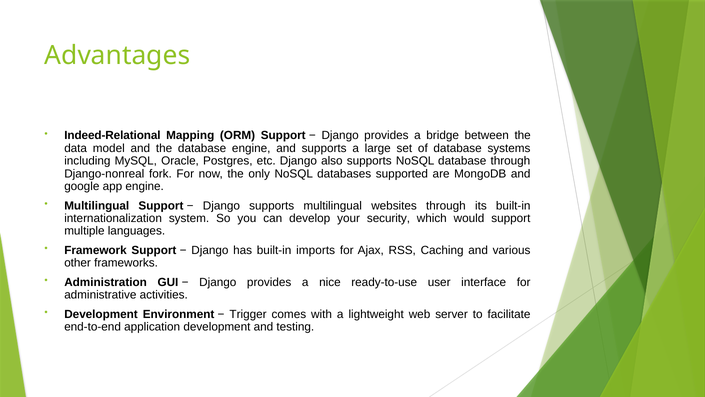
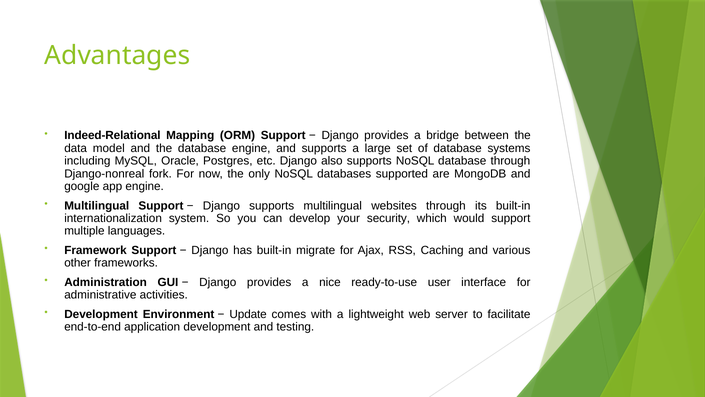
imports: imports -> migrate (316, 250)
Trigger: Trigger -> Update (248, 314)
